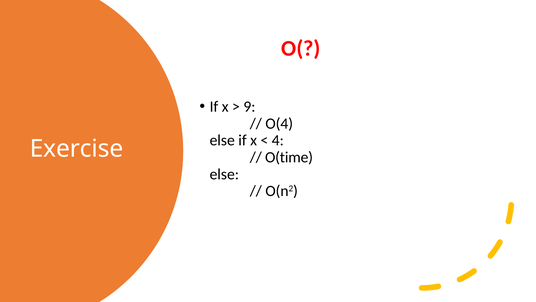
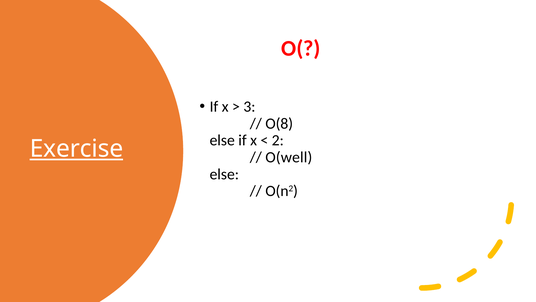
9: 9 -> 3 (249, 107)
O(4: O(4 -> O(8 (279, 123)
4: 4 -> 2 (278, 140)
Exercise underline: none -> present (77, 149)
O(time: O(time -> O(well (289, 157)
